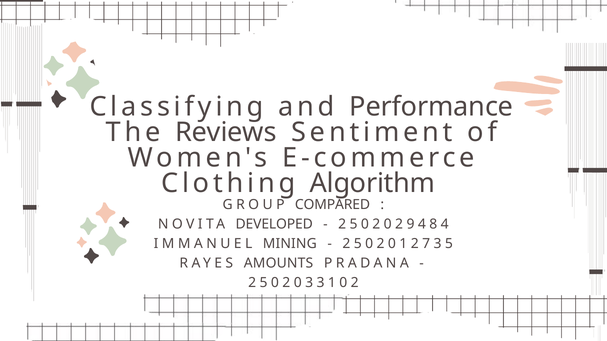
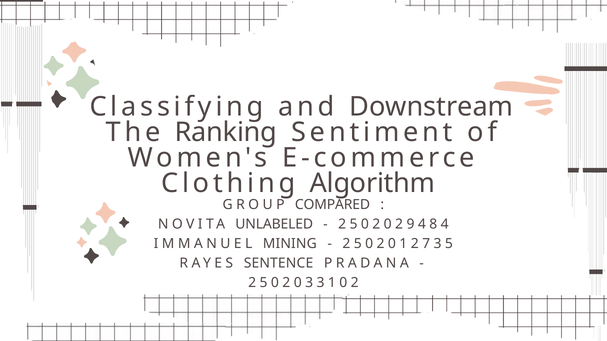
Performance: Performance -> Downstream (431, 107)
Reviews: Reviews -> Ranking (226, 132)
DEVELOPED: DEVELOPED -> UNLABELED (274, 225)
AMOUNTS: AMOUNTS -> SENTENCE (278, 263)
